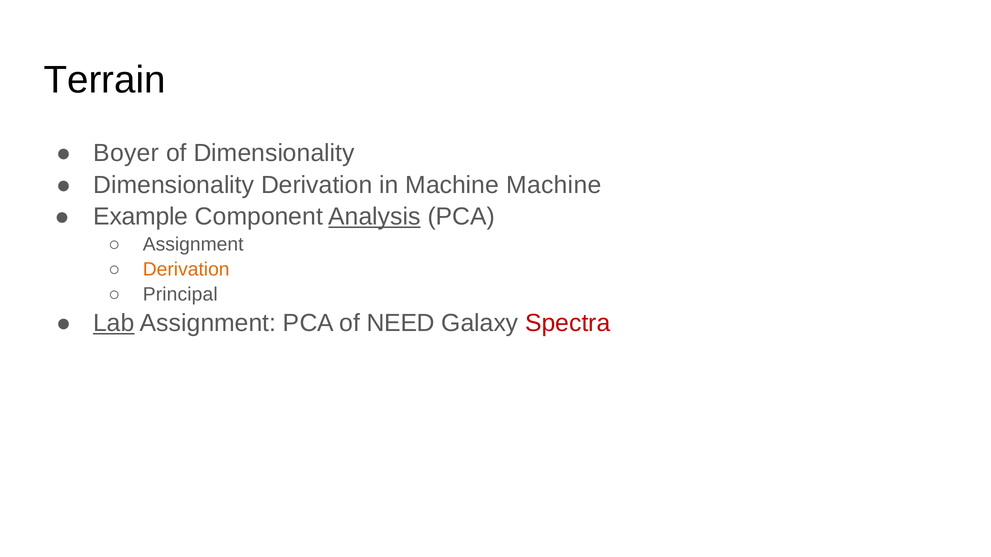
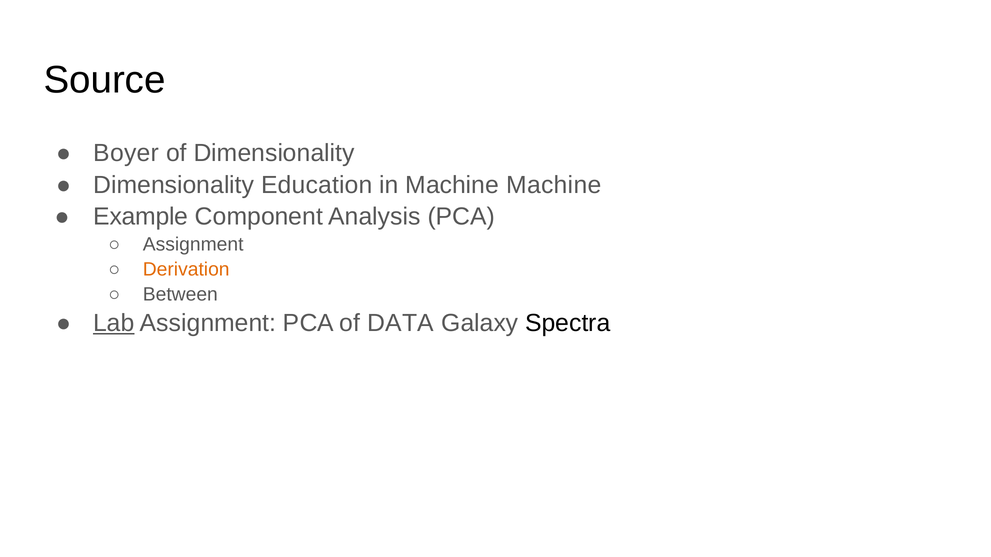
Terrain: Terrain -> Source (105, 80)
Dimensionality Derivation: Derivation -> Education (317, 185)
Analysis underline: present -> none (375, 217)
Principal: Principal -> Between (180, 295)
NEED: NEED -> DATA (400, 324)
Spectra colour: red -> black (568, 324)
